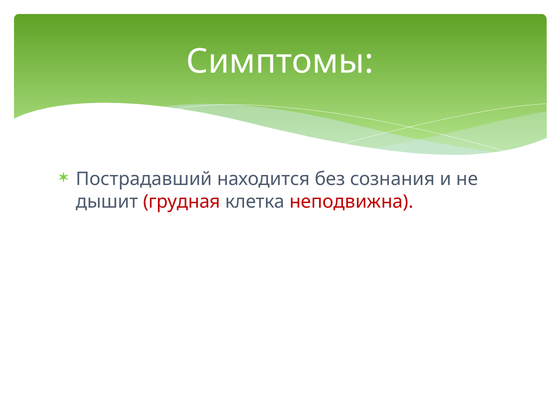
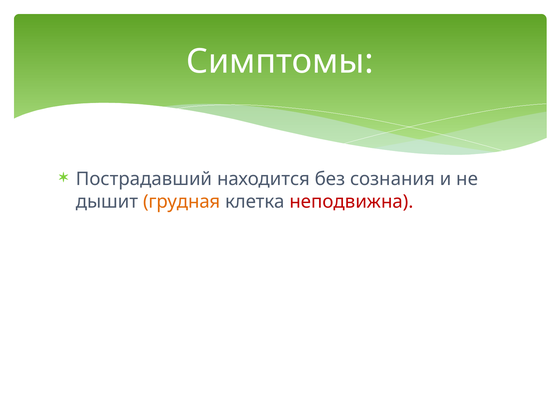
грудная colour: red -> orange (182, 202)
